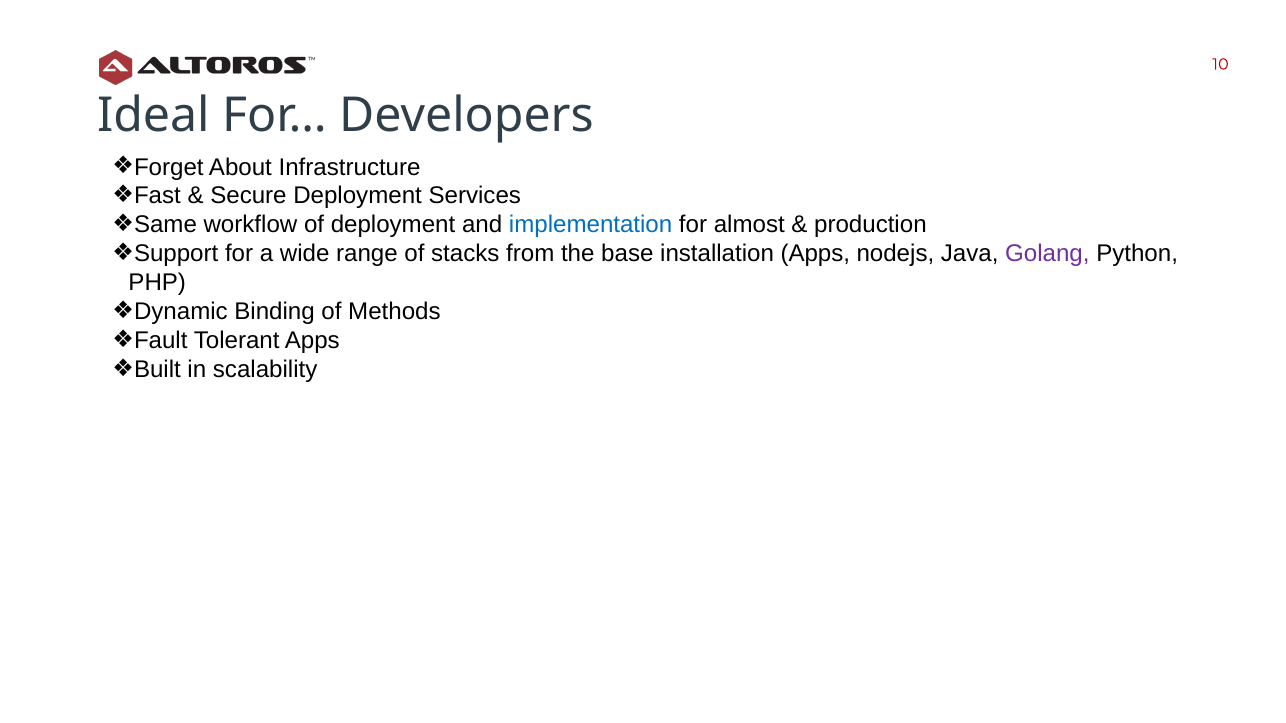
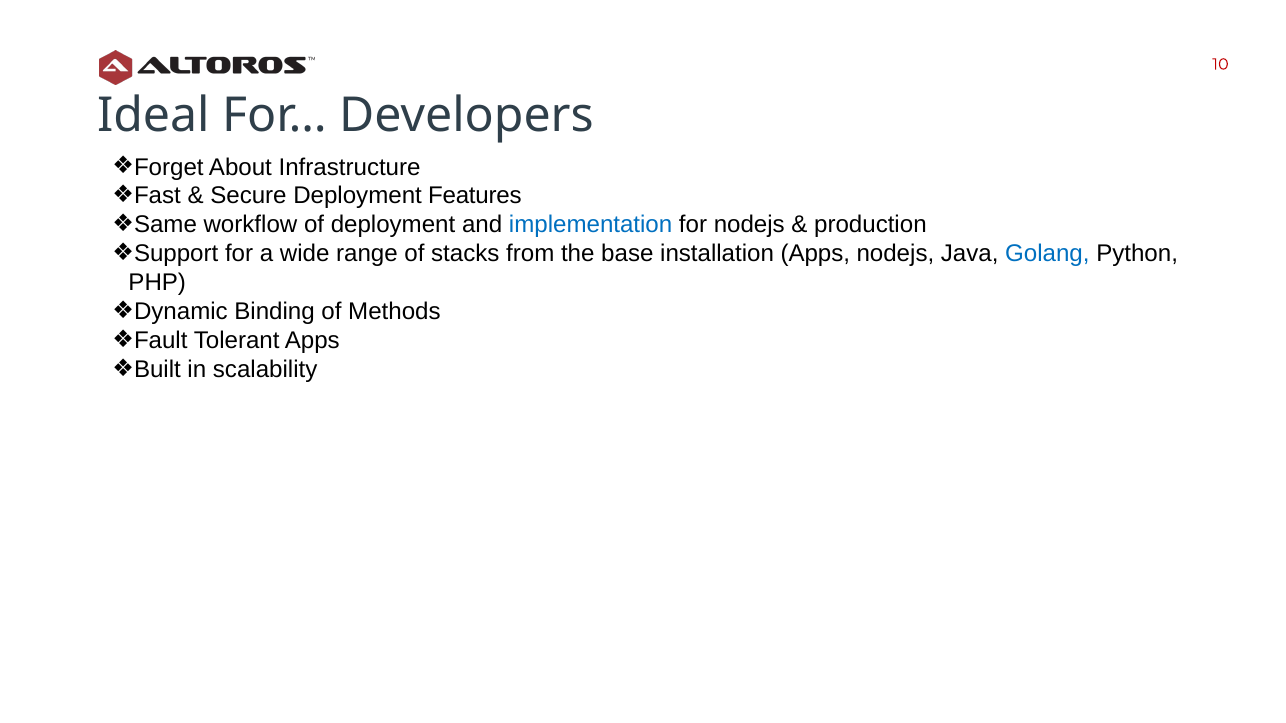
Services: Services -> Features (475, 196)
for almost: almost -> nodejs (749, 225)
Golang colour: purple -> blue (1047, 254)
